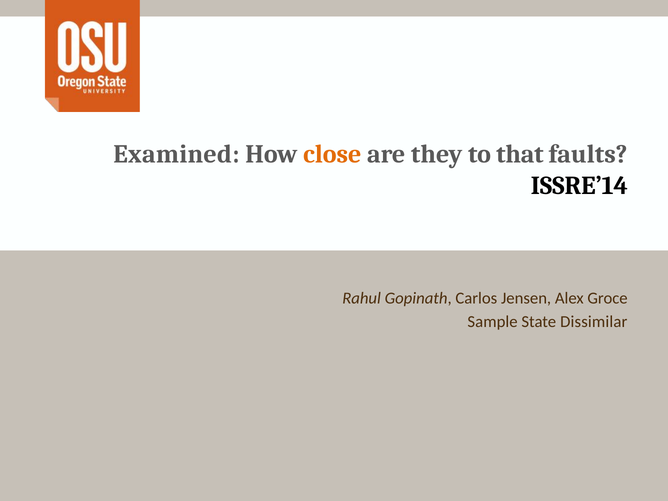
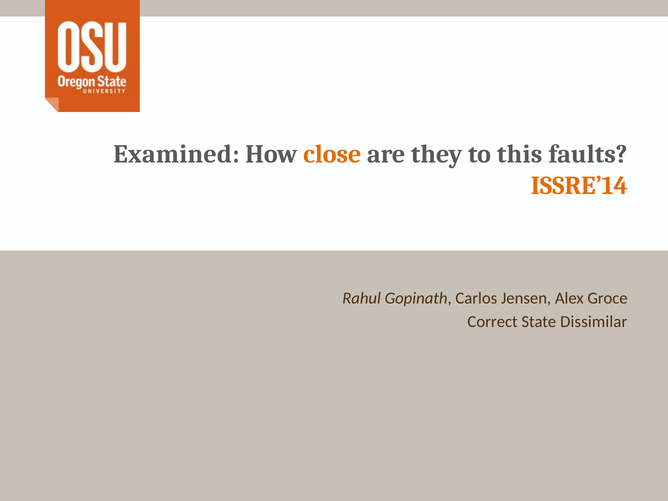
that: that -> this (520, 154)
ISSRE’14 colour: black -> orange (579, 186)
Sample: Sample -> Correct (493, 322)
